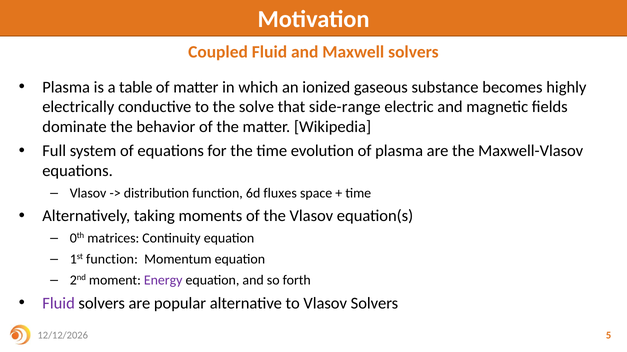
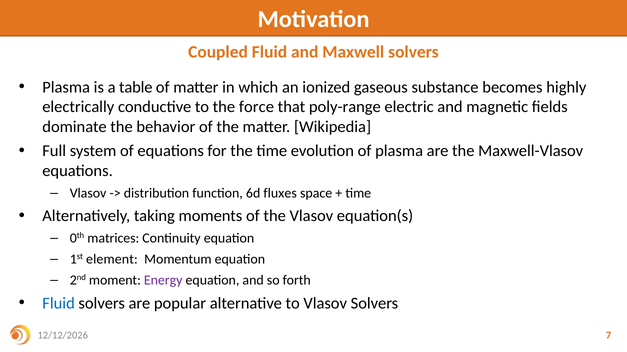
solve: solve -> force (256, 107)
side-range: side-range -> poly-range (345, 107)
1st function: function -> element (112, 260)
Fluid colour: purple -> blue (59, 304)
5: 5 -> 7 (609, 336)
